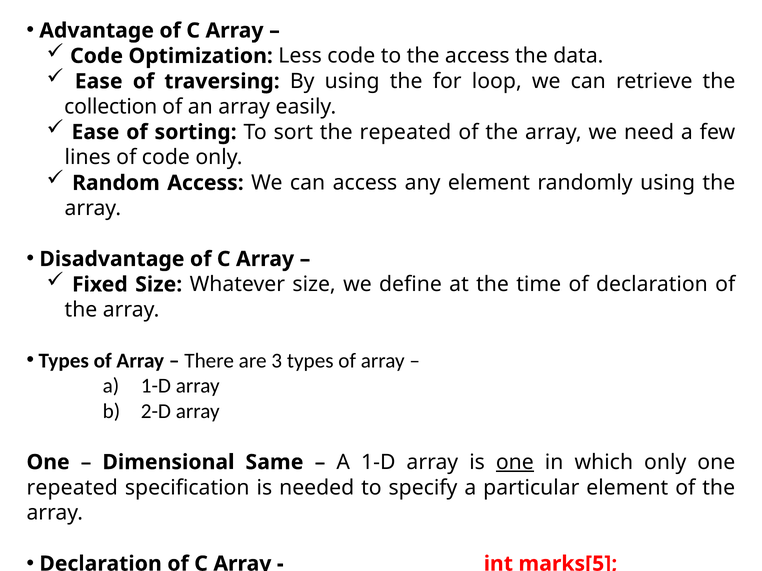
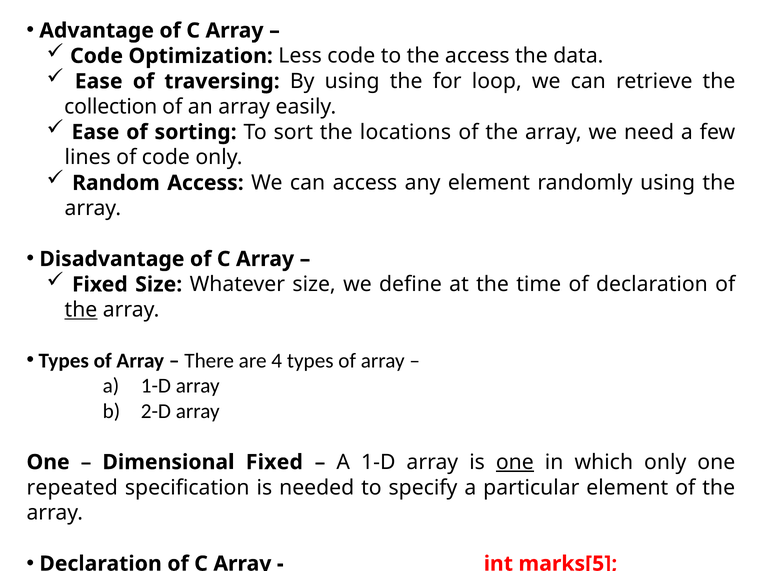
the repeated: repeated -> locations (405, 132)
the underline: none -> present (81, 310)
3: 3 -> 4 (277, 361)
Dimensional Same: Same -> Fixed (274, 463)
